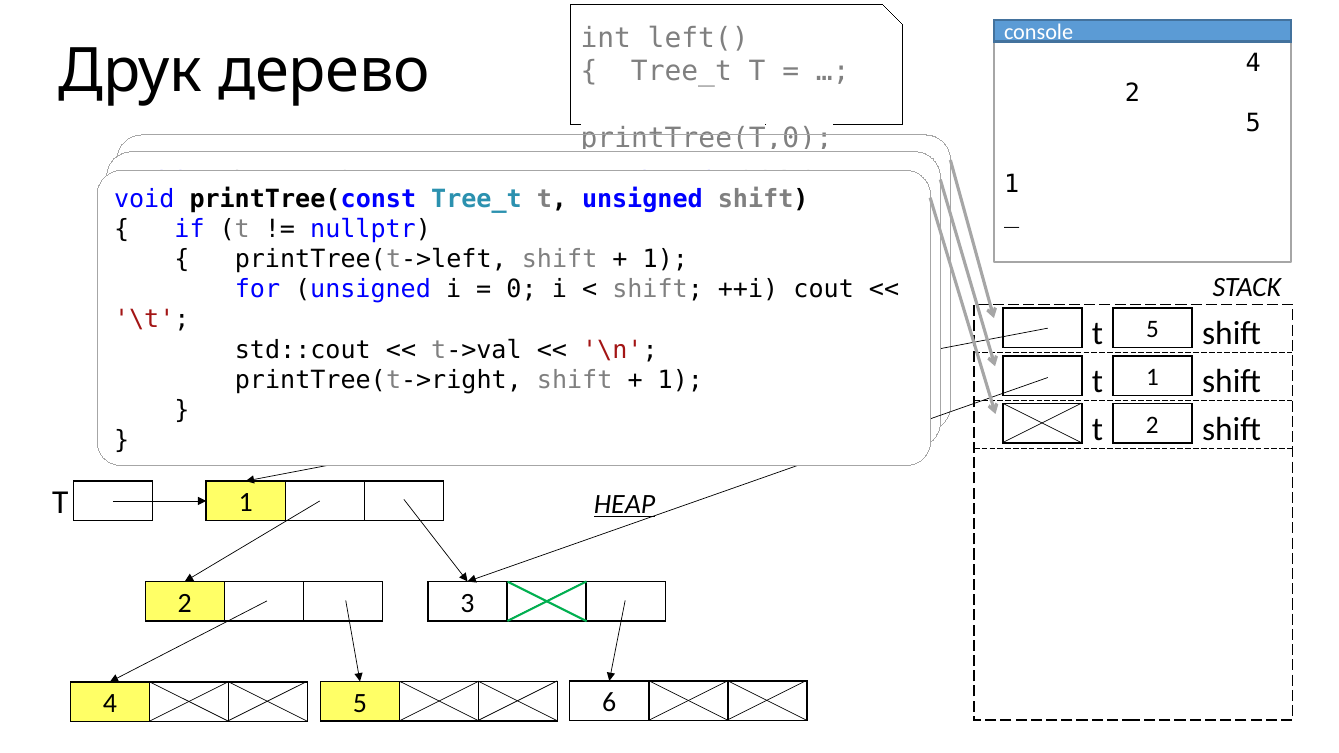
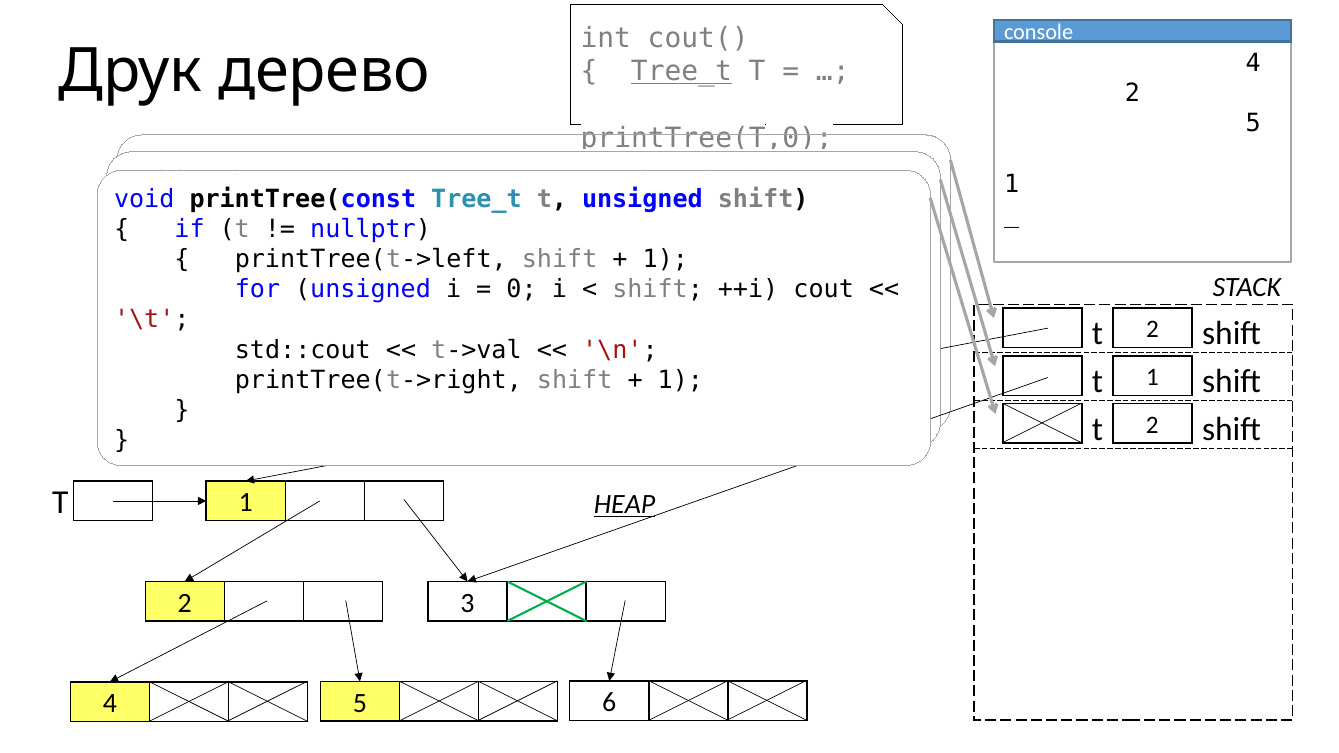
left(: left( -> cout( (698, 38)
Tree_t underline: none -> present (681, 71)
5: 5 -> 2 (1152, 330)
